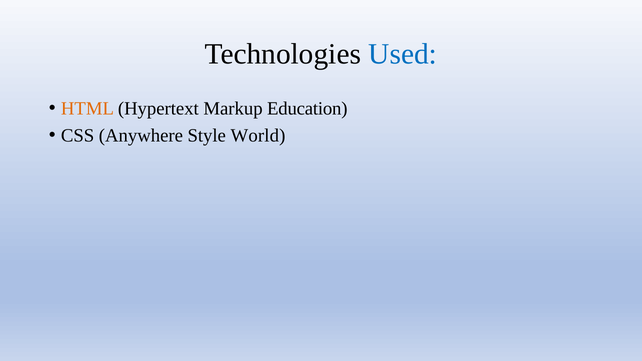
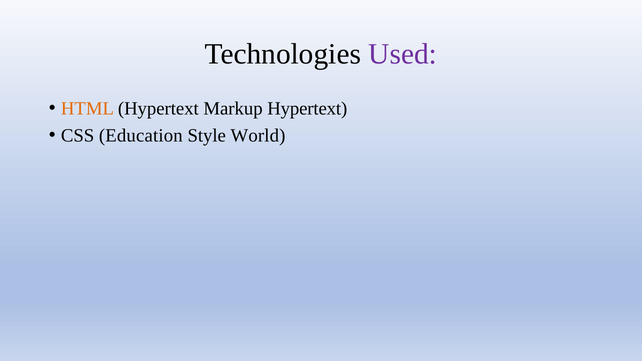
Used colour: blue -> purple (403, 54)
Markup Education: Education -> Hypertext (307, 109)
Anywhere: Anywhere -> Education (141, 135)
